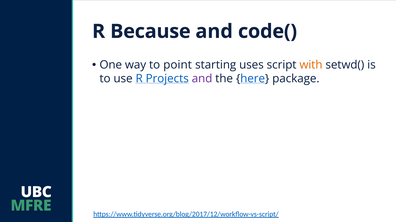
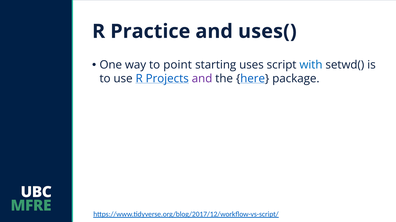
Because: Because -> Practice (150, 31)
code(: code( -> uses( (267, 31)
with colour: orange -> blue (311, 65)
